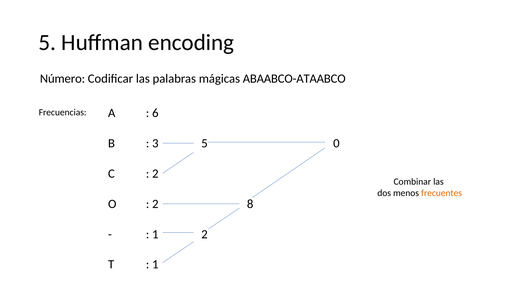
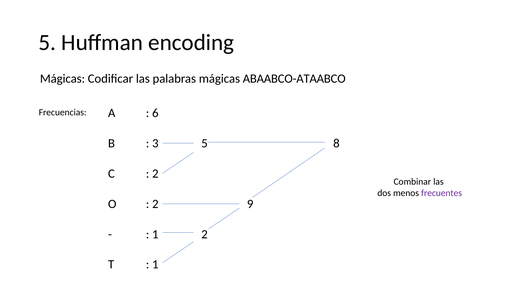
Número: Número -> Mágicas (62, 79)
0: 0 -> 8 (336, 143)
frecuentes colour: orange -> purple (442, 193)
8: 8 -> 9 (250, 204)
